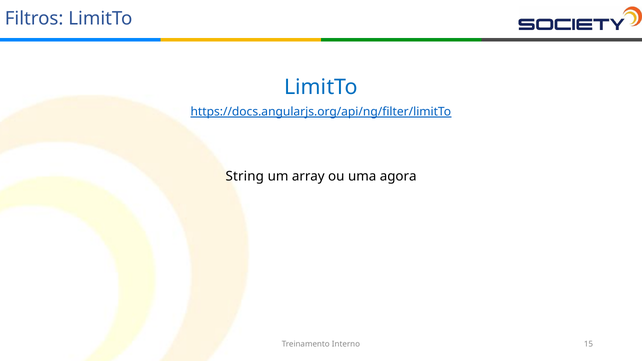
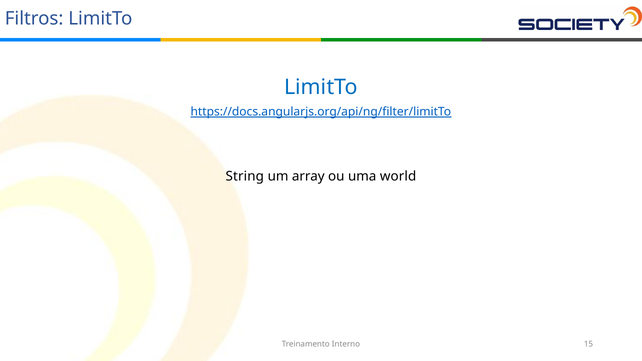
agora: agora -> world (398, 176)
